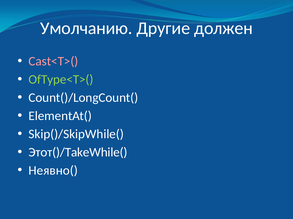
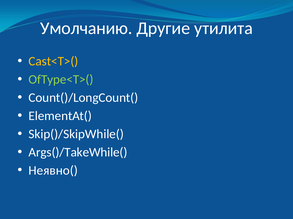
должен: должен -> утилита (223, 28)
Cast<T>( colour: pink -> yellow (53, 61)
Этот()/TakeWhile(: Этот()/TakeWhile( -> Args()/TakeWhile( (78, 153)
